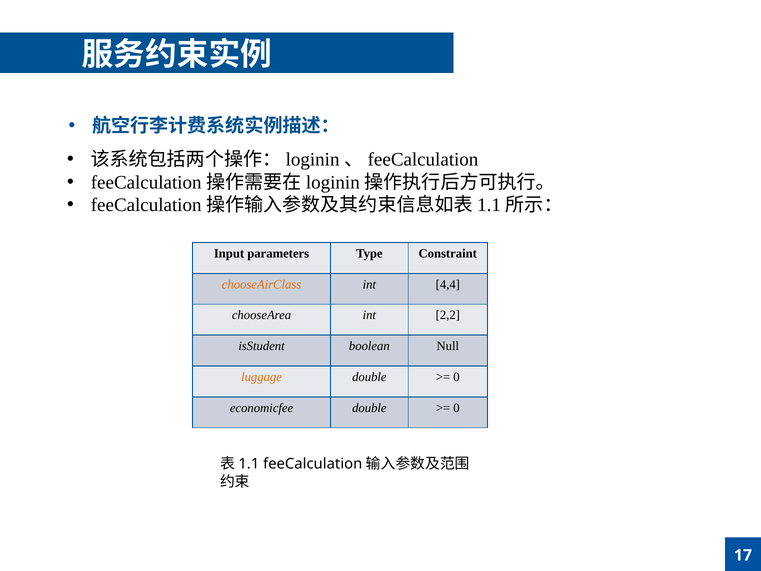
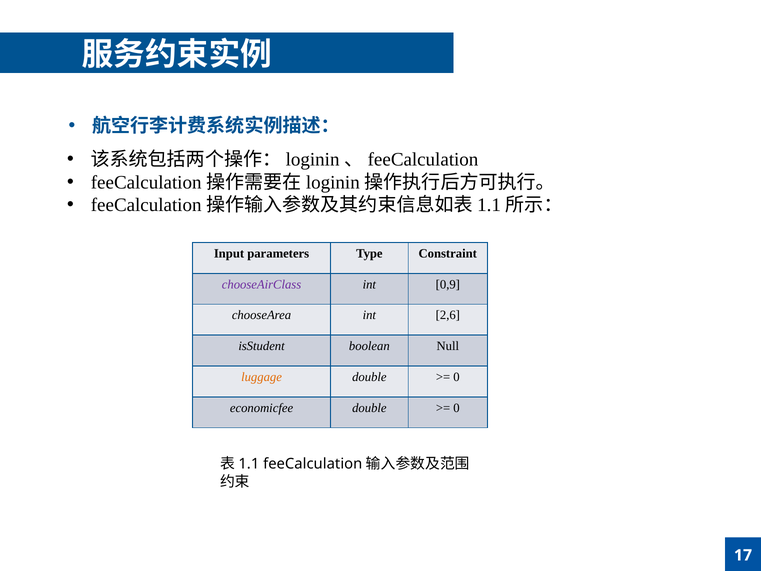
chooseAirClass colour: orange -> purple (262, 284)
4,4: 4,4 -> 0,9 (448, 284)
2,2: 2,2 -> 2,6 (448, 315)
